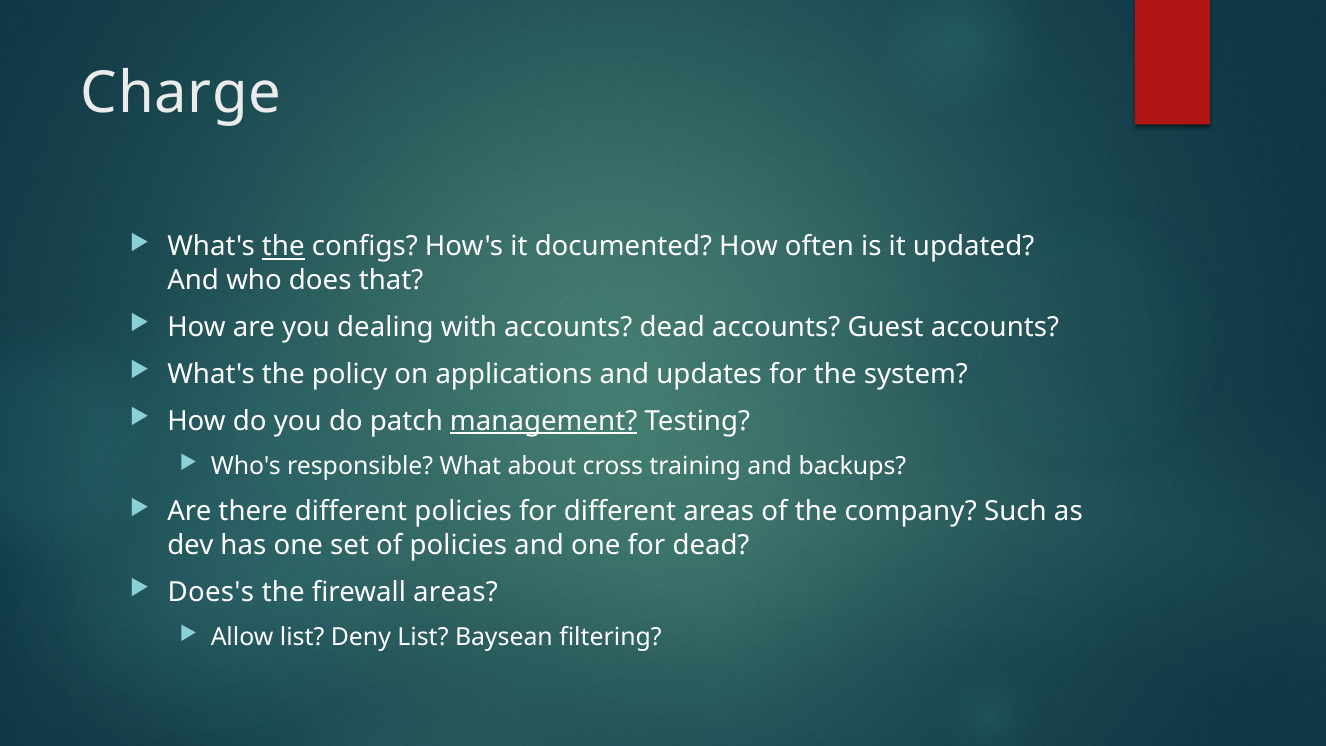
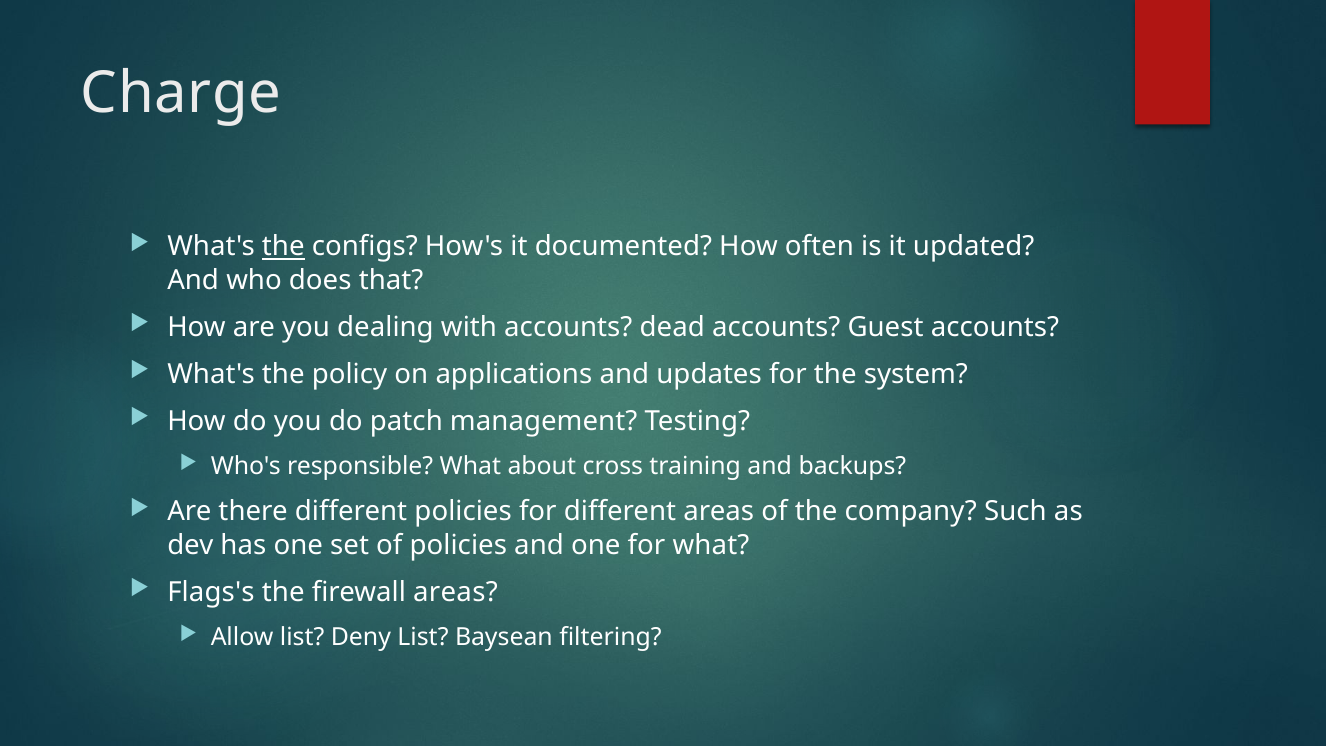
management underline: present -> none (544, 421)
for dead: dead -> what (711, 545)
Does's: Does's -> Flags's (211, 592)
